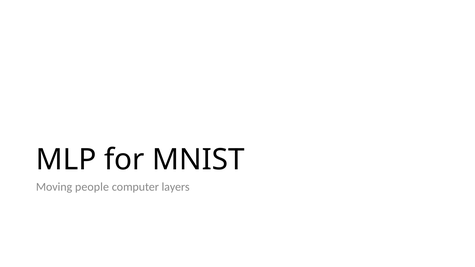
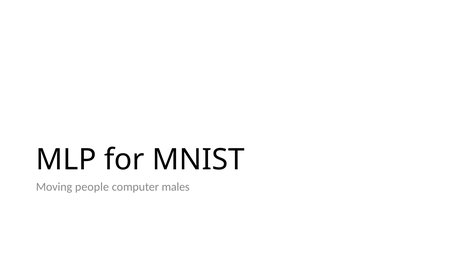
layers: layers -> males (176, 187)
